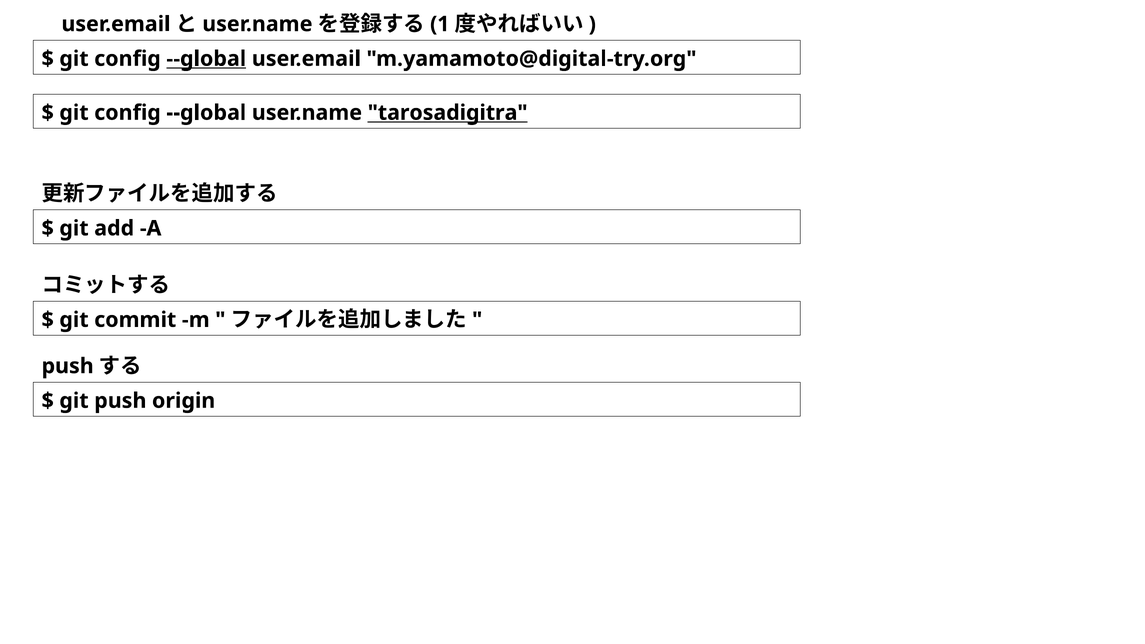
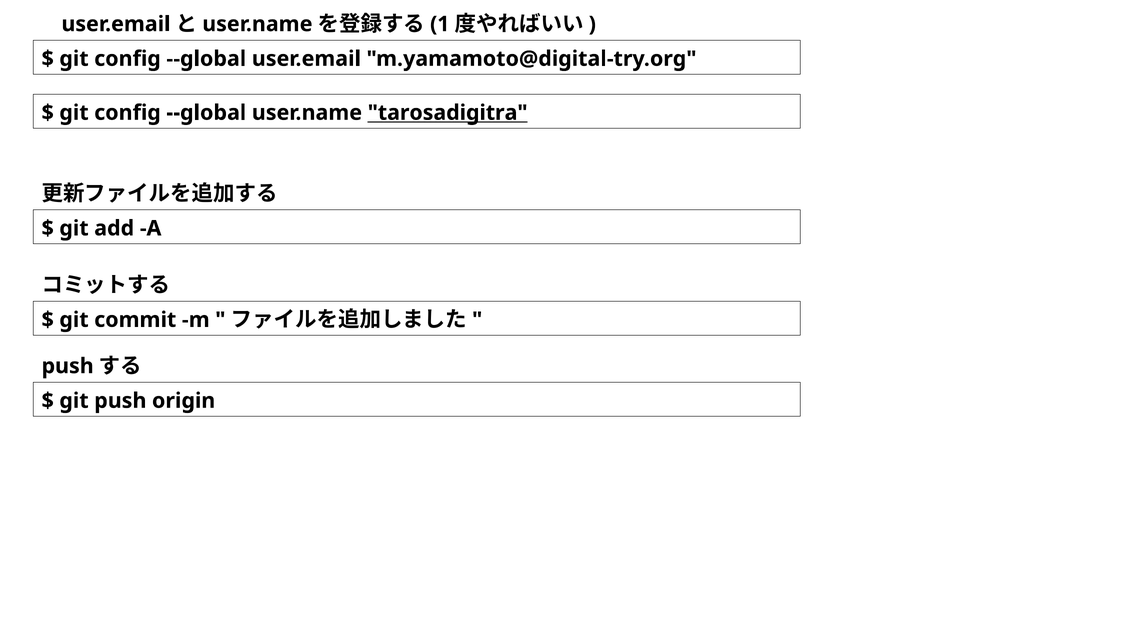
--global underline: present -> none (206, 59)
